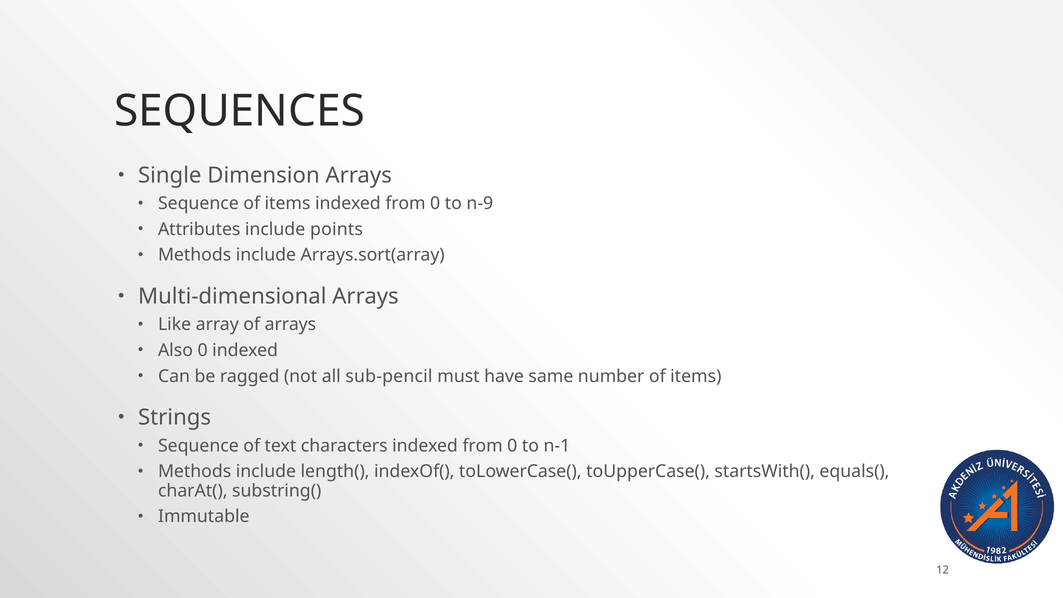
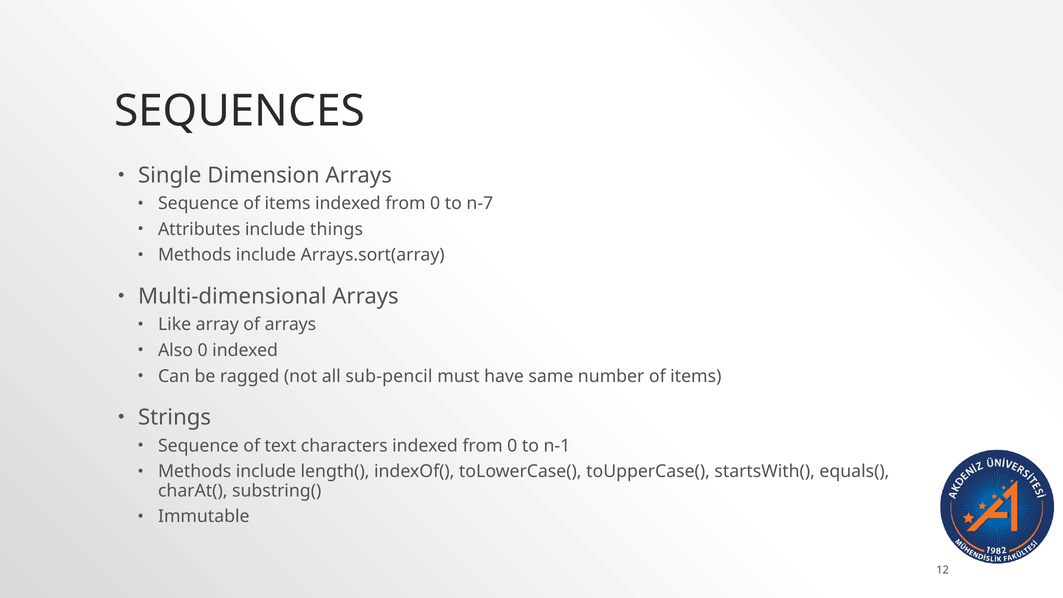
n-9: n-9 -> n-7 (480, 204)
points: points -> things (337, 229)
